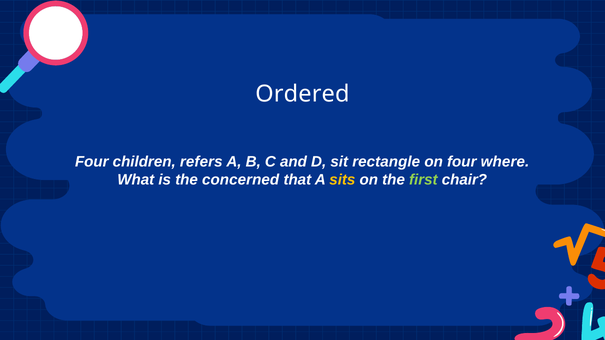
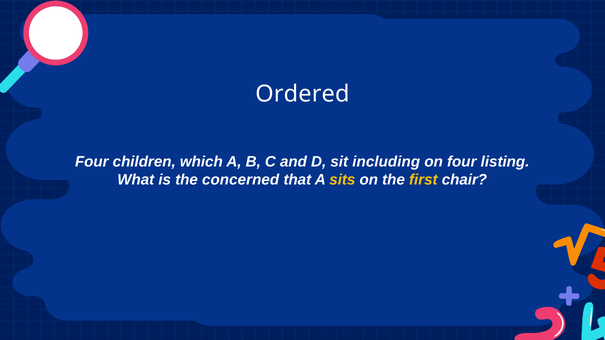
refers: refers -> which (201, 162)
rectangle: rectangle -> including (386, 162)
where: where -> listing (505, 162)
first colour: light green -> yellow (423, 180)
